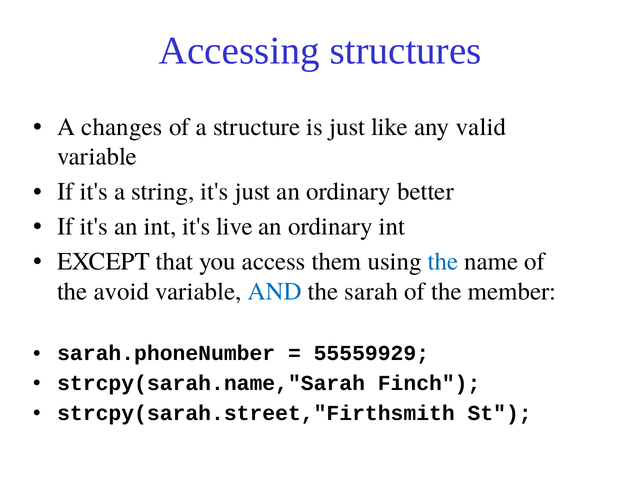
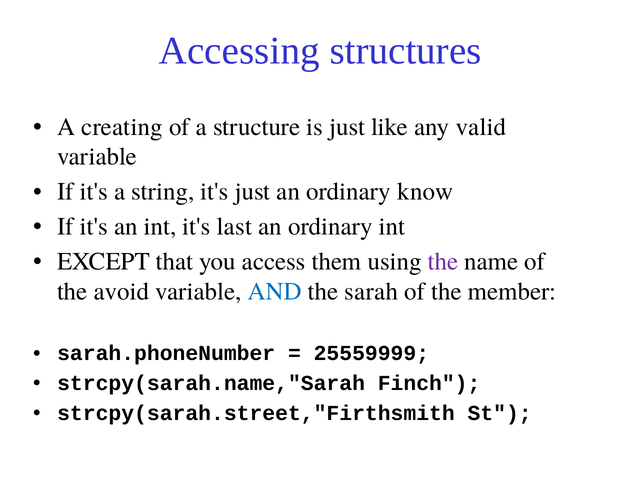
changes: changes -> creating (122, 127)
better: better -> know (425, 192)
live: live -> last (234, 227)
the colour: blue -> purple (443, 261)
55559929: 55559929 -> 25559999 (371, 353)
